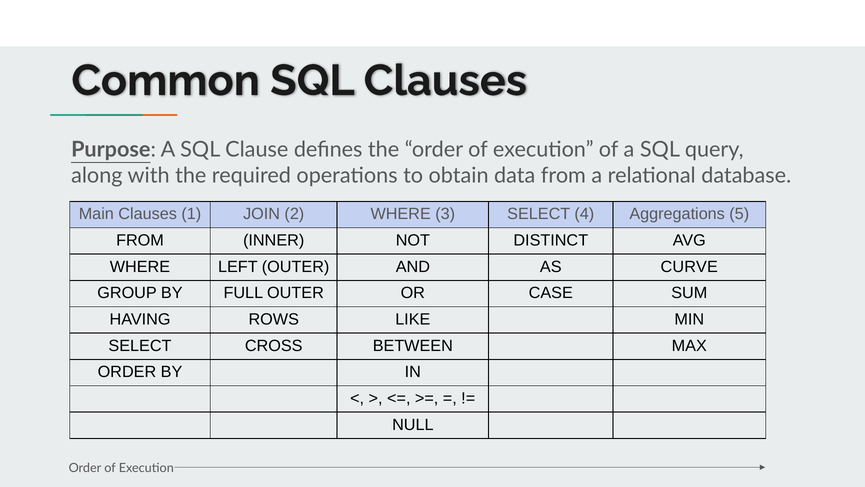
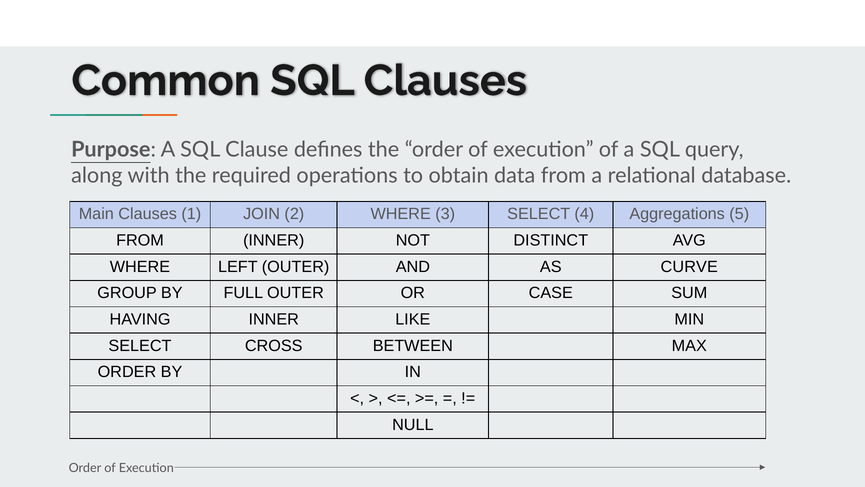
HAVING ROWS: ROWS -> INNER (274, 319)
